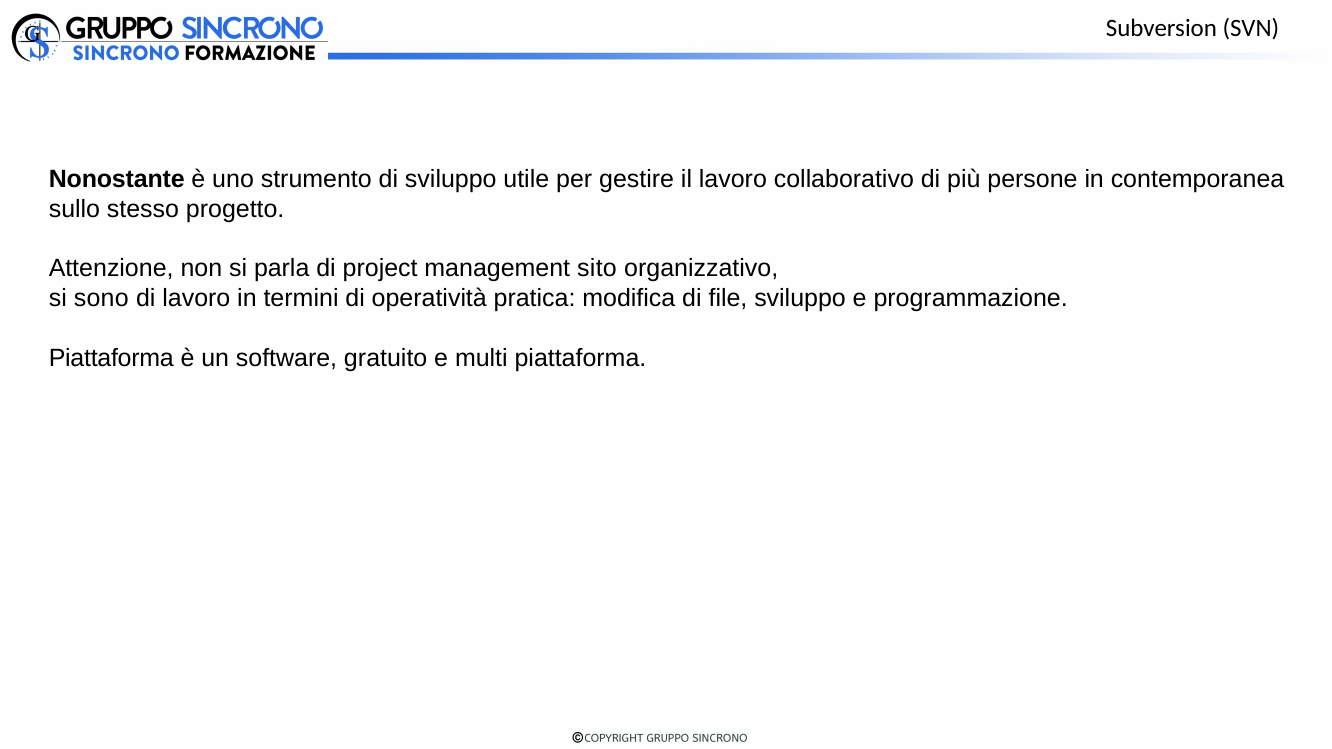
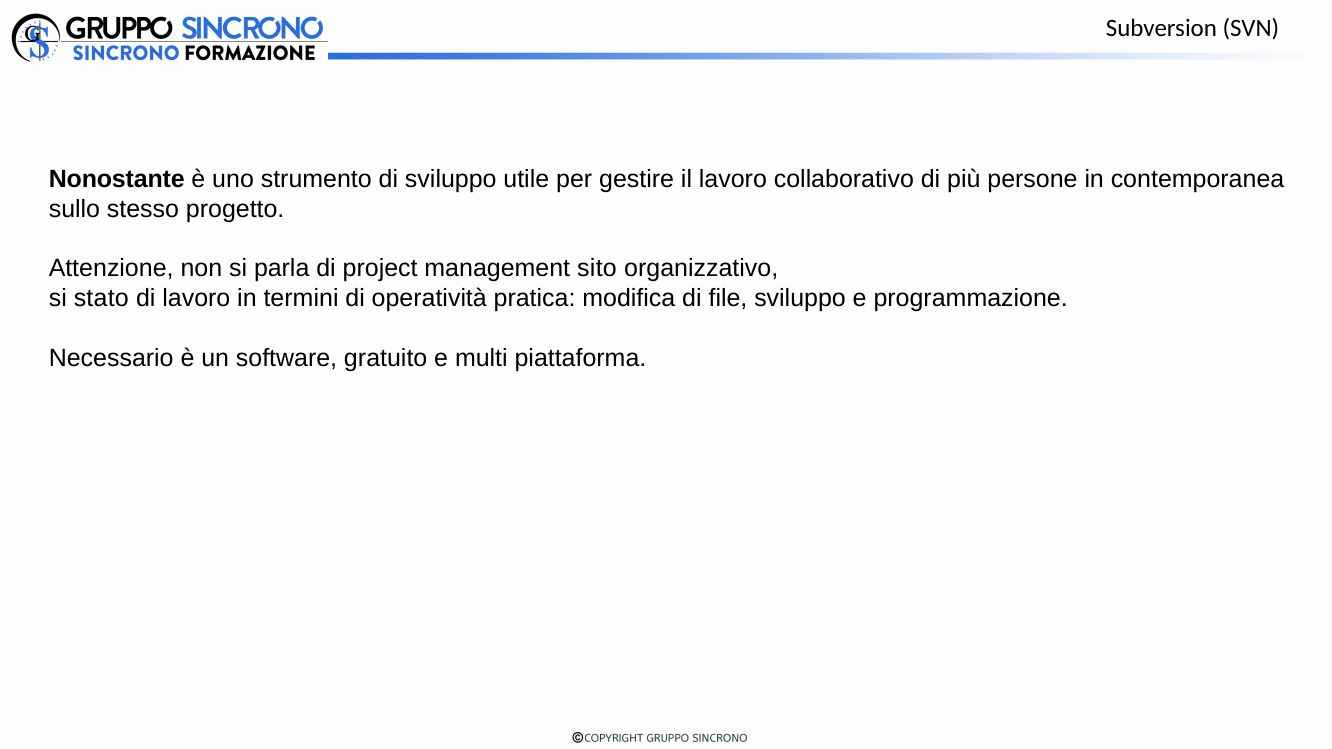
sono: sono -> stato (101, 299)
Piattaforma: Piattaforma -> Necessario (111, 359)
